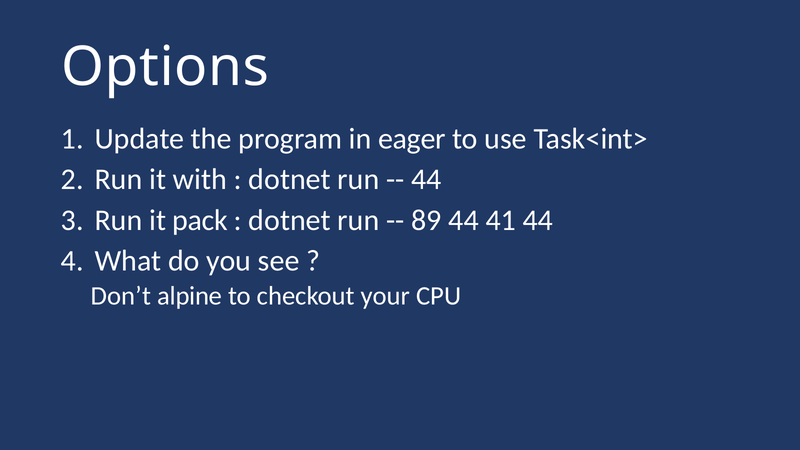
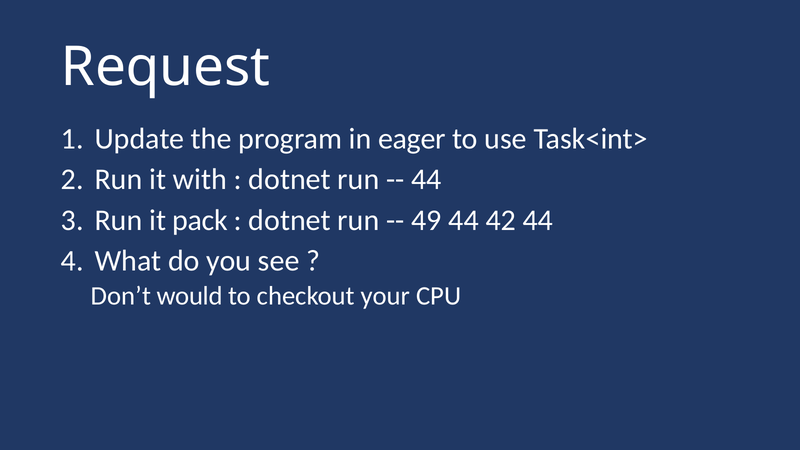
Options: Options -> Request (166, 67)
89: 89 -> 49 (426, 220)
41: 41 -> 42 (501, 220)
alpine: alpine -> would (190, 296)
